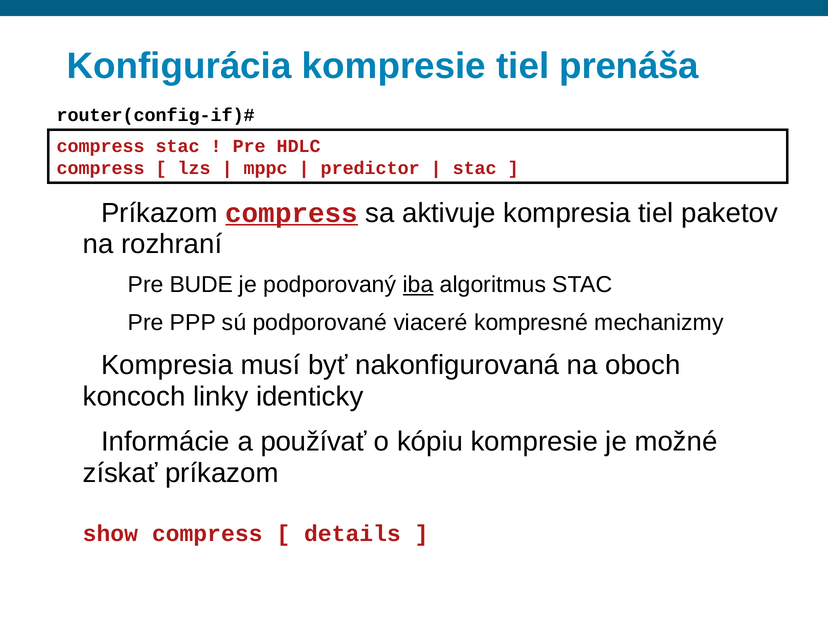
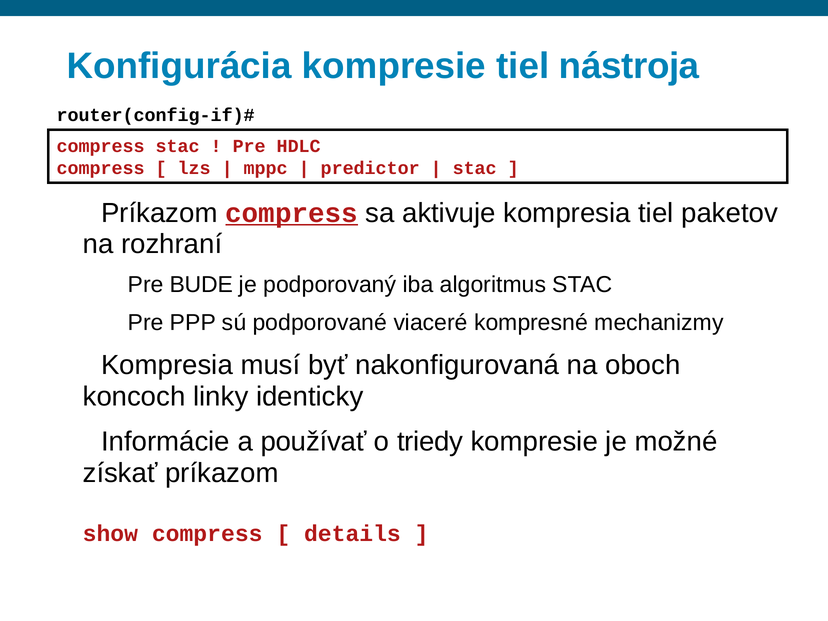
prenáša: prenáša -> nástroja (629, 66)
iba underline: present -> none (418, 285)
kópiu: kópiu -> triedy (430, 442)
